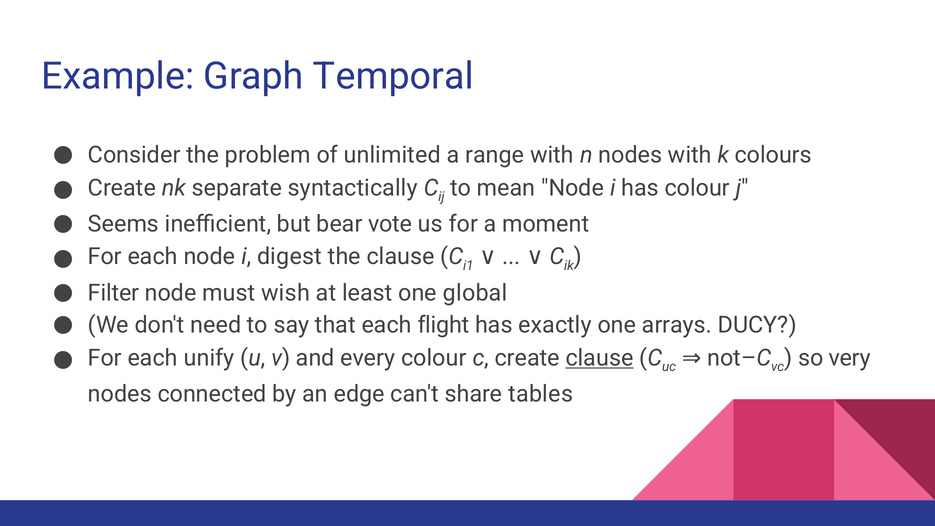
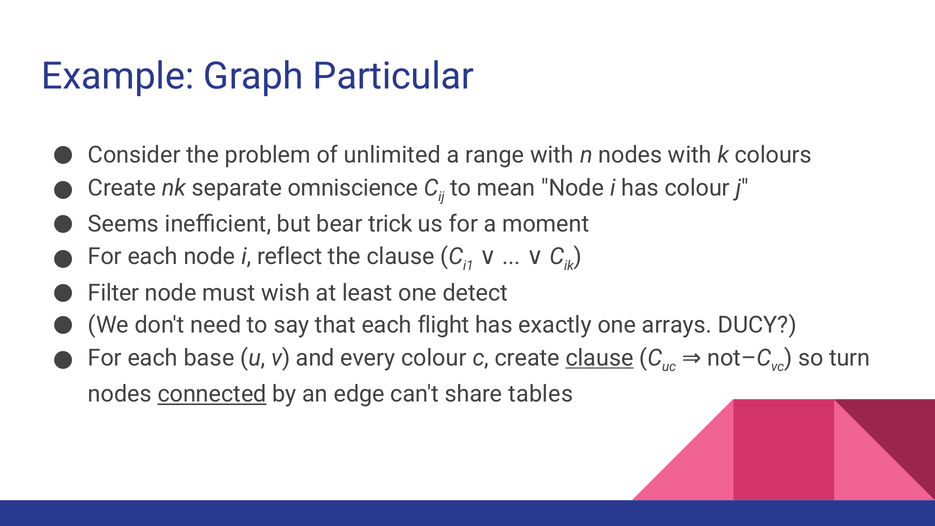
Temporal: Temporal -> Particular (394, 77)
syntactically: syntactically -> omniscience (353, 188)
vote: vote -> trick (390, 224)
digest: digest -> reflect (290, 257)
global: global -> detect (475, 293)
very: very -> turn (850, 358)
unify: unify -> base (209, 358)
connected underline: none -> present (212, 394)
